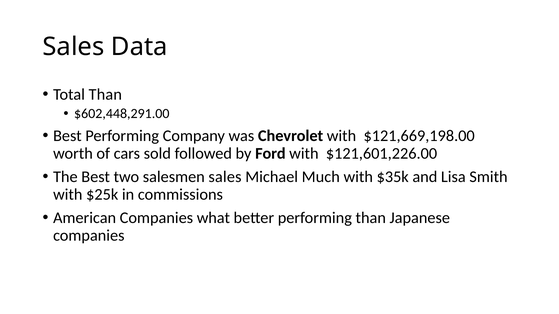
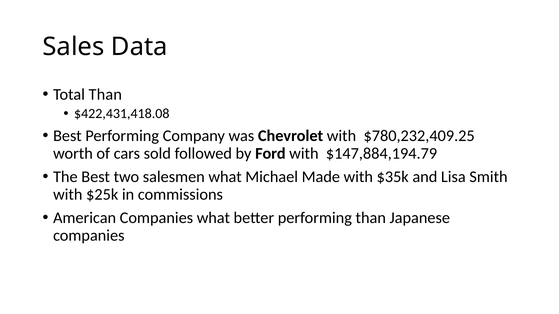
$602,448,291.00: $602,448,291.00 -> $422,431,418.08 (122, 114)
$121,669,198.00: $121,669,198.00 -> $780,232,409.25 (419, 136)
$121,601,226.00: $121,601,226.00 -> $147,884,194.79 (382, 154)
salesmen sales: sales -> what (225, 177)
Much: Much -> Made (321, 177)
